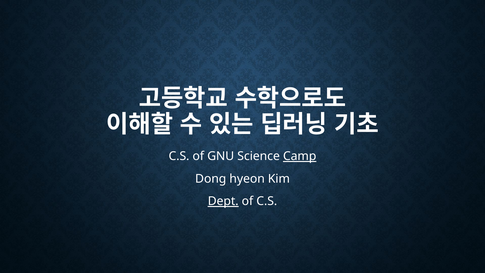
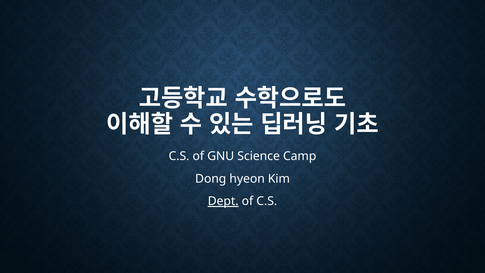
Camp underline: present -> none (300, 156)
